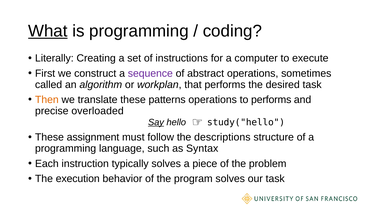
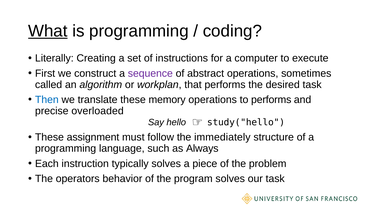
Then colour: orange -> blue (47, 99)
patterns: patterns -> memory (167, 99)
Say underline: present -> none (156, 122)
descriptions: descriptions -> immediately (222, 137)
Syntax: Syntax -> Always (202, 148)
execution: execution -> operators (78, 178)
